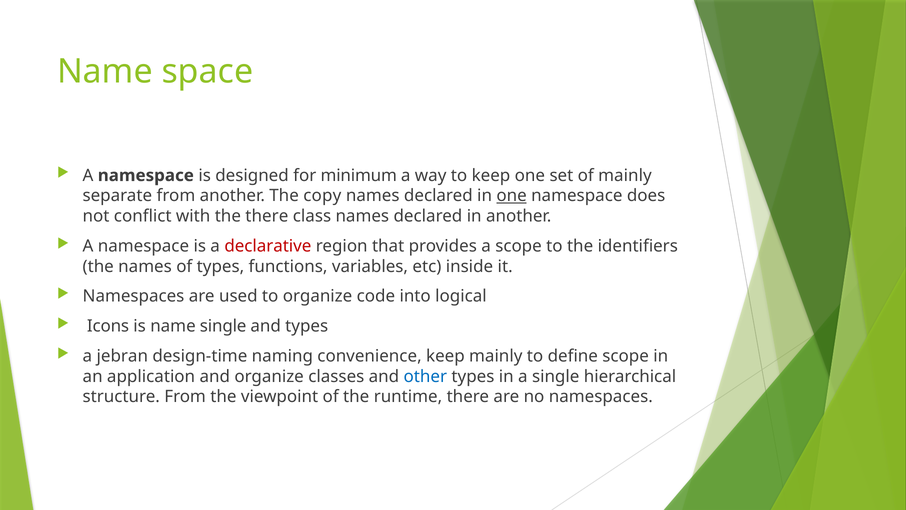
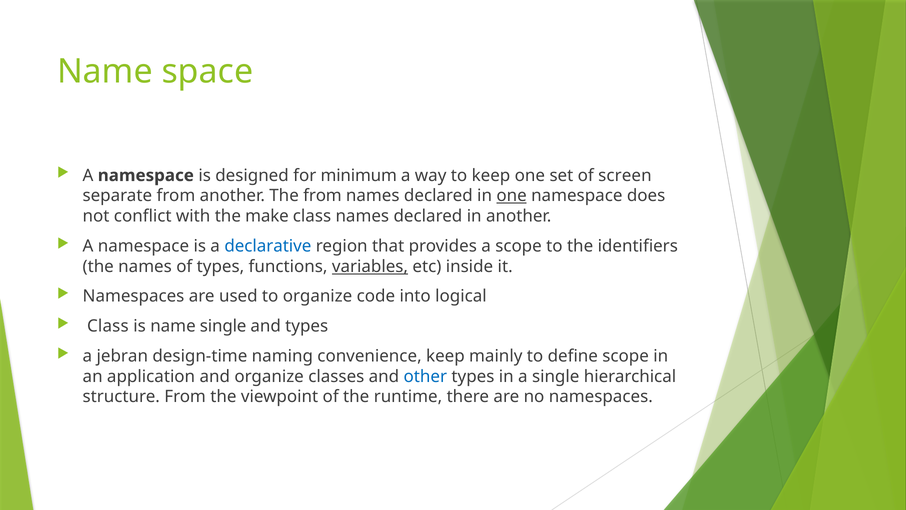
of mainly: mainly -> screen (625, 175)
The copy: copy -> from (322, 196)
the there: there -> make (267, 216)
declarative colour: red -> blue (268, 246)
variables underline: none -> present (370, 266)
Icons: Icons -> Class (108, 326)
